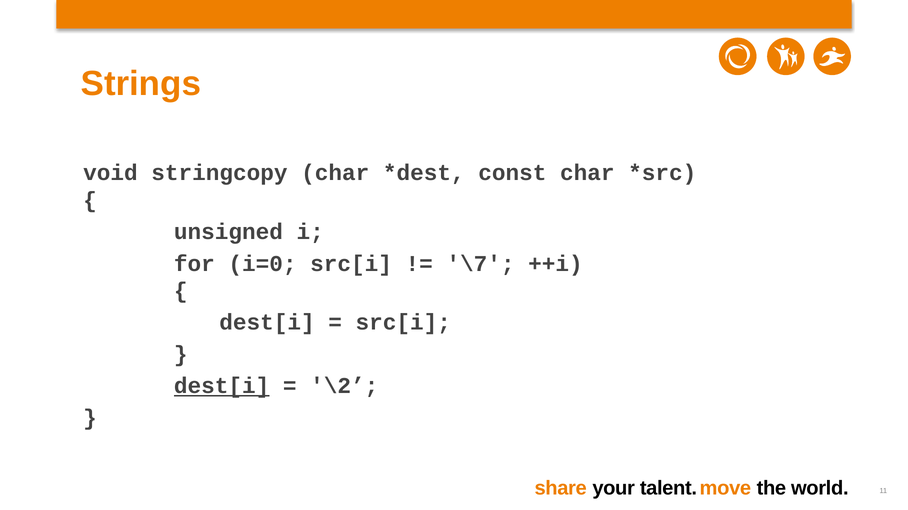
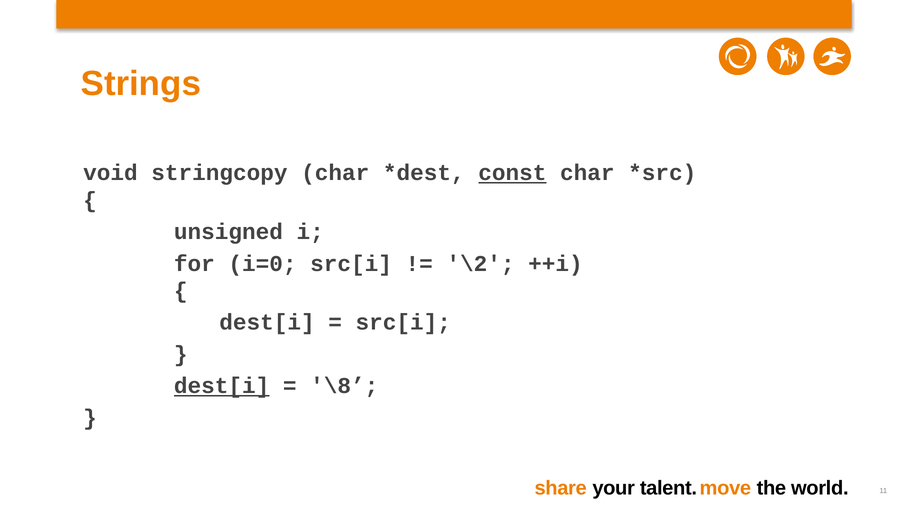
const underline: none -> present (512, 173)
\7: \7 -> \2 (481, 264)
\2: \2 -> \8 (344, 386)
